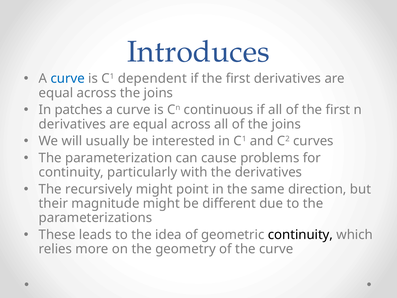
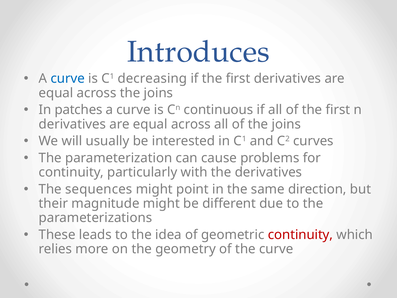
dependent: dependent -> decreasing (152, 79)
recursively: recursively -> sequences (99, 189)
continuity colour: black -> red (300, 235)
